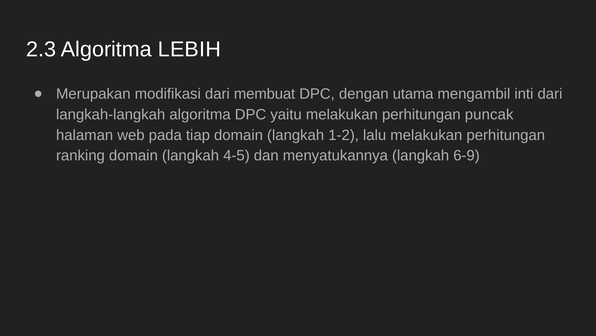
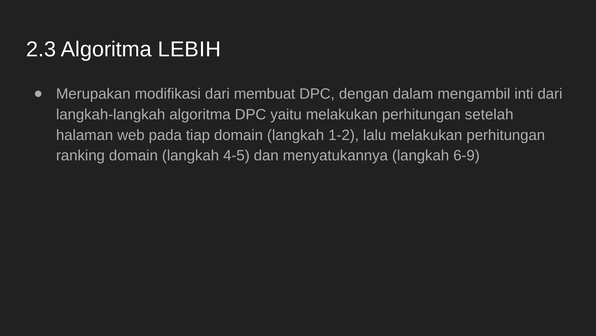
utama: utama -> dalam (413, 94)
puncak: puncak -> setelah (489, 114)
